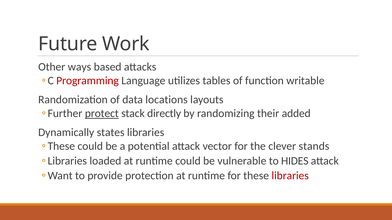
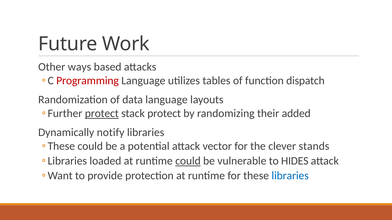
writable: writable -> dispatch (305, 81)
data locations: locations -> language (167, 100)
stack directly: directly -> protect (164, 114)
states: states -> notify (111, 133)
could underline: none -> present (188, 161)
libraries colour: red -> blue (290, 176)
